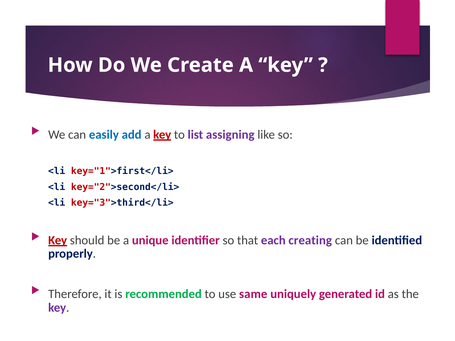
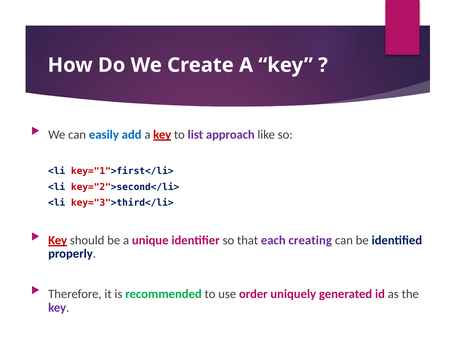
assigning: assigning -> approach (230, 135)
same: same -> order (253, 294)
